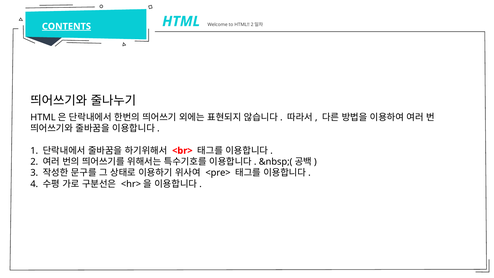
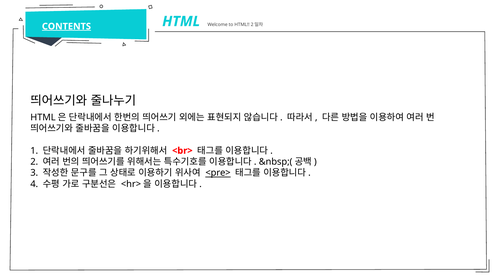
<pre> underline: none -> present (218, 173)
